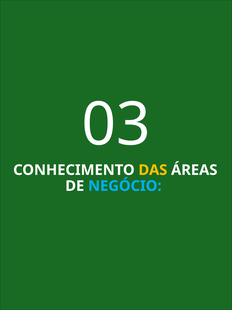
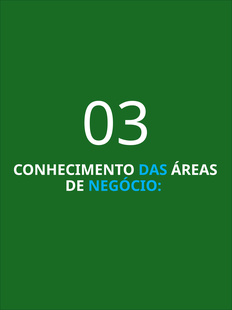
DAS colour: yellow -> light blue (153, 170)
